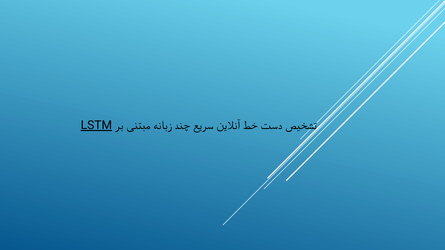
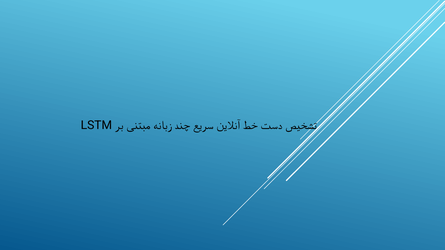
LSTM underline: present -> none (96, 126)
